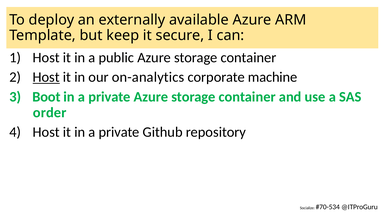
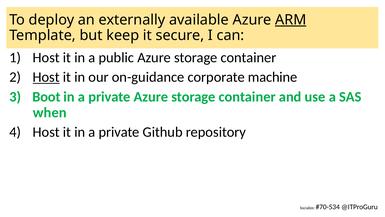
ARM underline: none -> present (291, 20)
on-analytics: on-analytics -> on-guidance (148, 77)
order: order -> when (50, 112)
